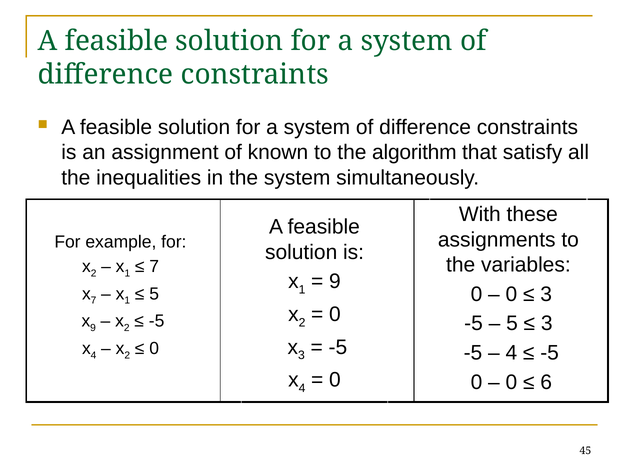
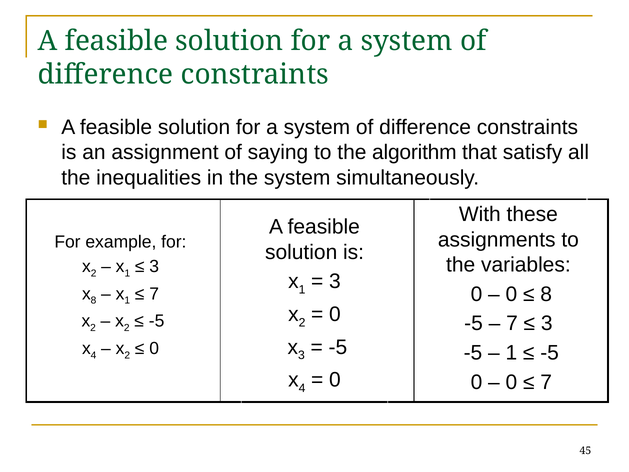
known: known -> saying (278, 152)
7: 7 -> 3 (154, 266)
9: 9 -> 3 (335, 281)
3: 3 -> 8 (546, 294)
7: 7 -> 8 (94, 300)
5: 5 -> 7 (154, 294)
9: 9 -> 2 (93, 328)
5: 5 -> 7 (512, 323)
4: 4 -> 1 (511, 353)
6: 6 -> 7 (546, 382)
